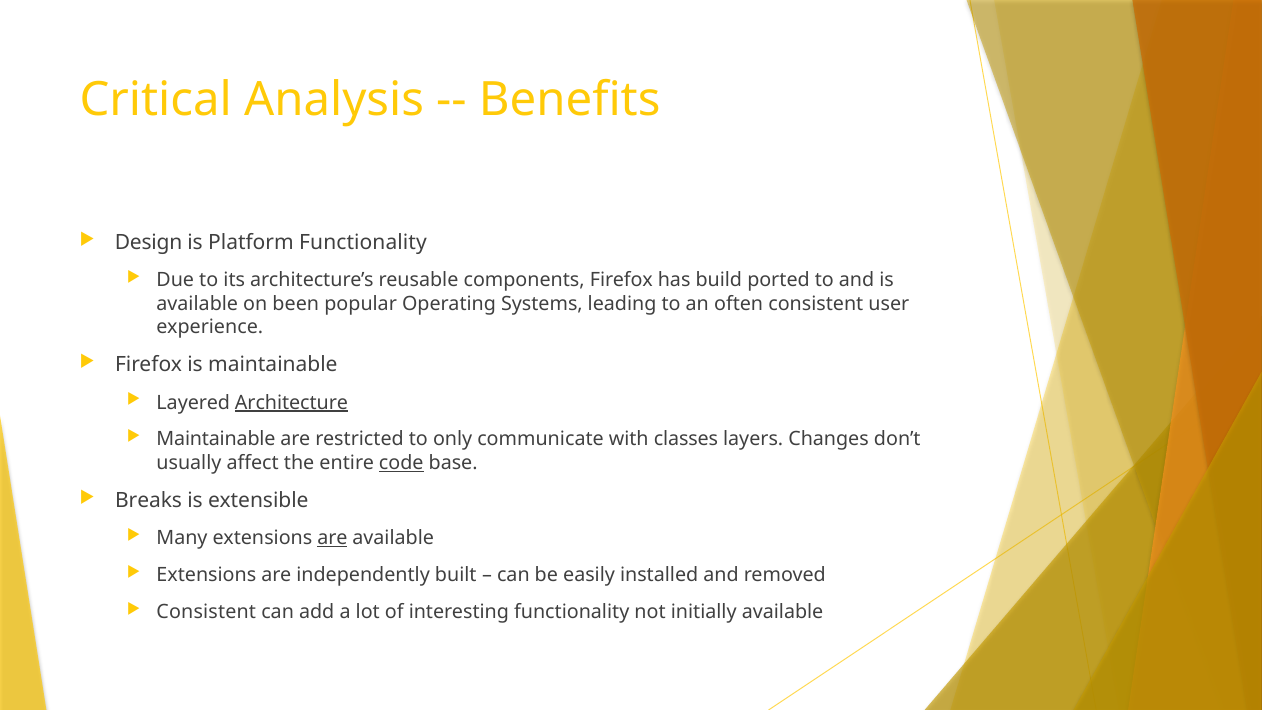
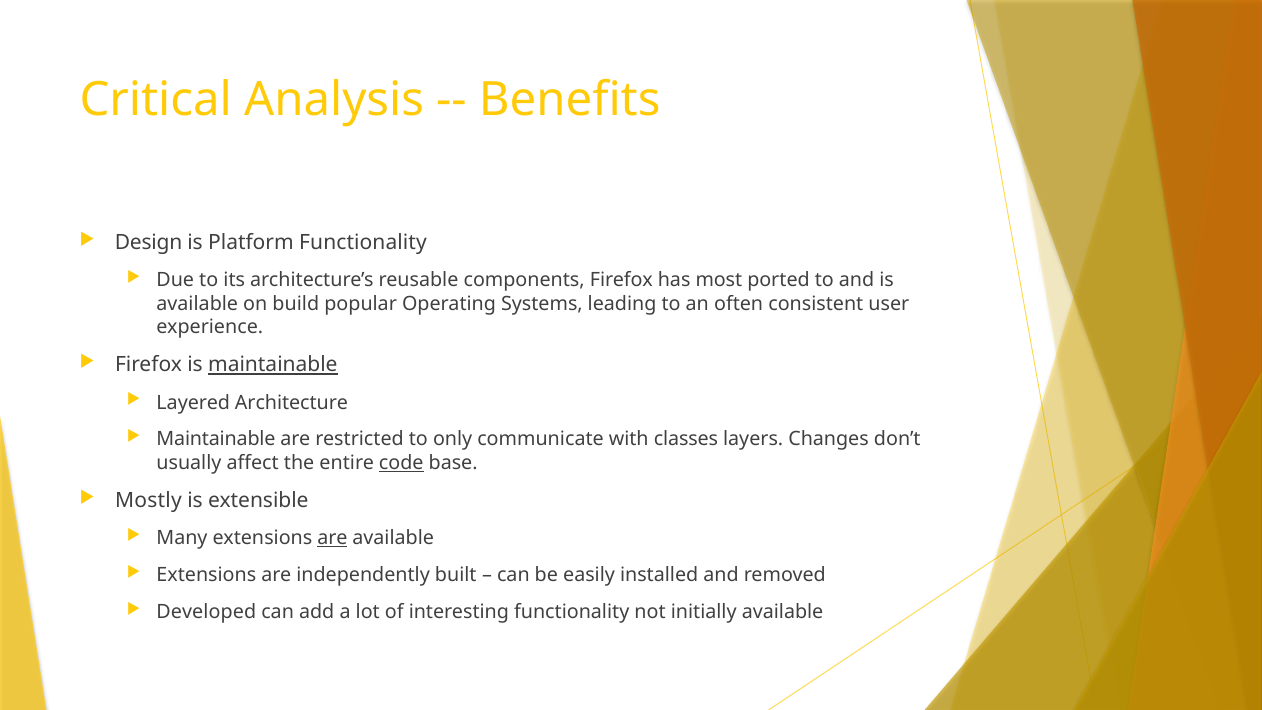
build: build -> most (719, 280)
been: been -> build (296, 304)
maintainable underline: none -> present (273, 365)
Architecture underline: present -> none (291, 402)
Breaks: Breaks -> Mostly (148, 501)
Consistent: Consistent -> Developed (206, 612)
